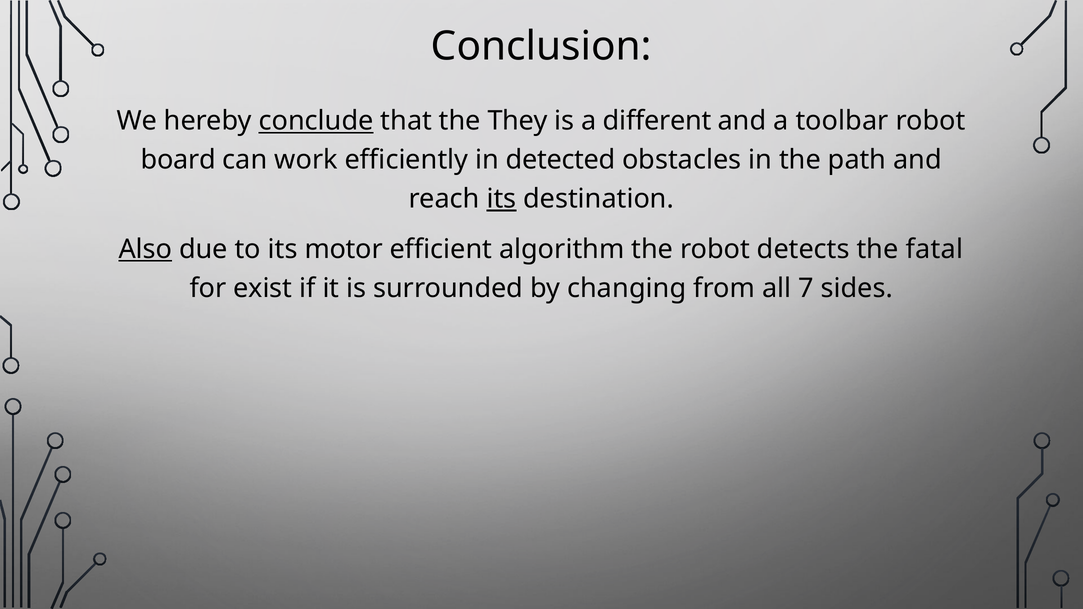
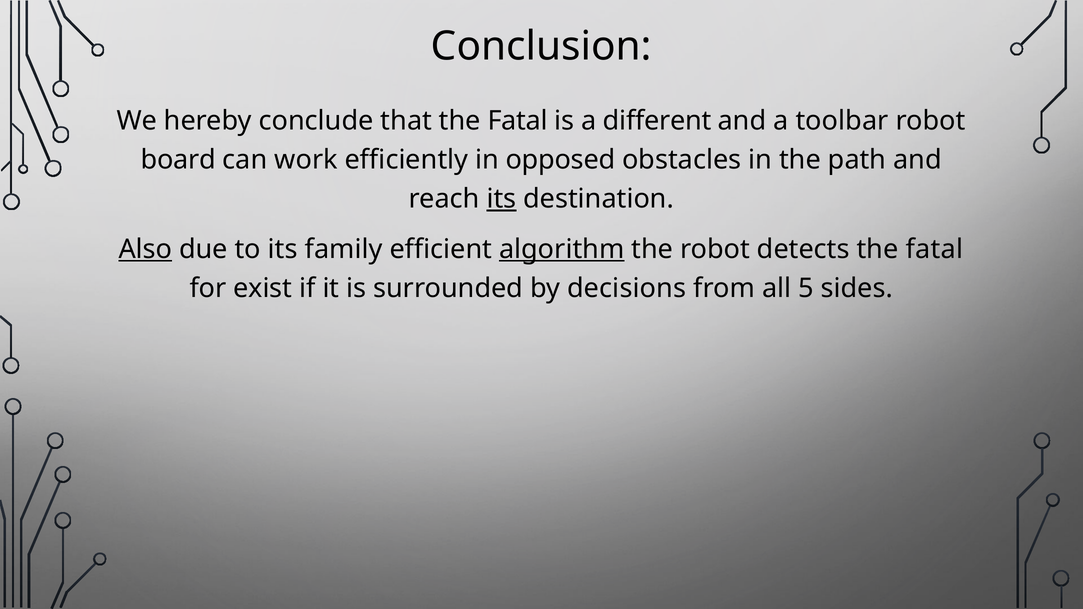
conclude underline: present -> none (316, 121)
that the They: They -> Fatal (518, 121)
detected: detected -> opposed (561, 160)
motor: motor -> family (344, 249)
algorithm underline: none -> present (562, 249)
changing: changing -> decisions (627, 288)
7: 7 -> 5 (806, 288)
